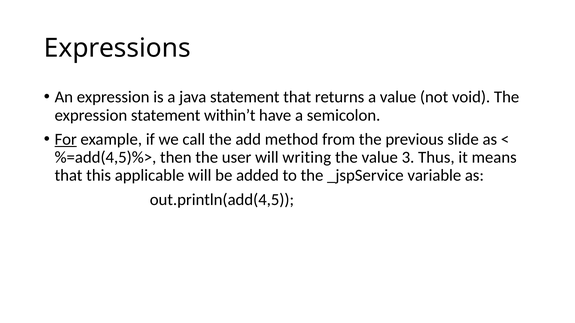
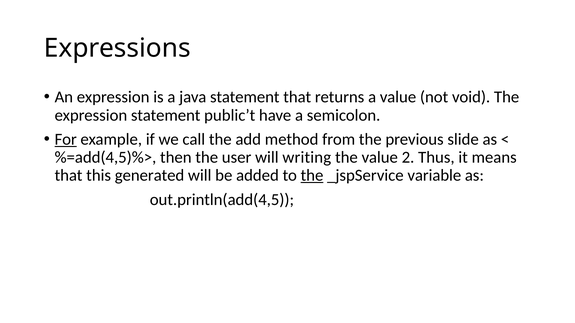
within’t: within’t -> public’t (230, 115)
3: 3 -> 2 (408, 158)
applicable: applicable -> generated (150, 176)
the underline: none -> present (312, 176)
